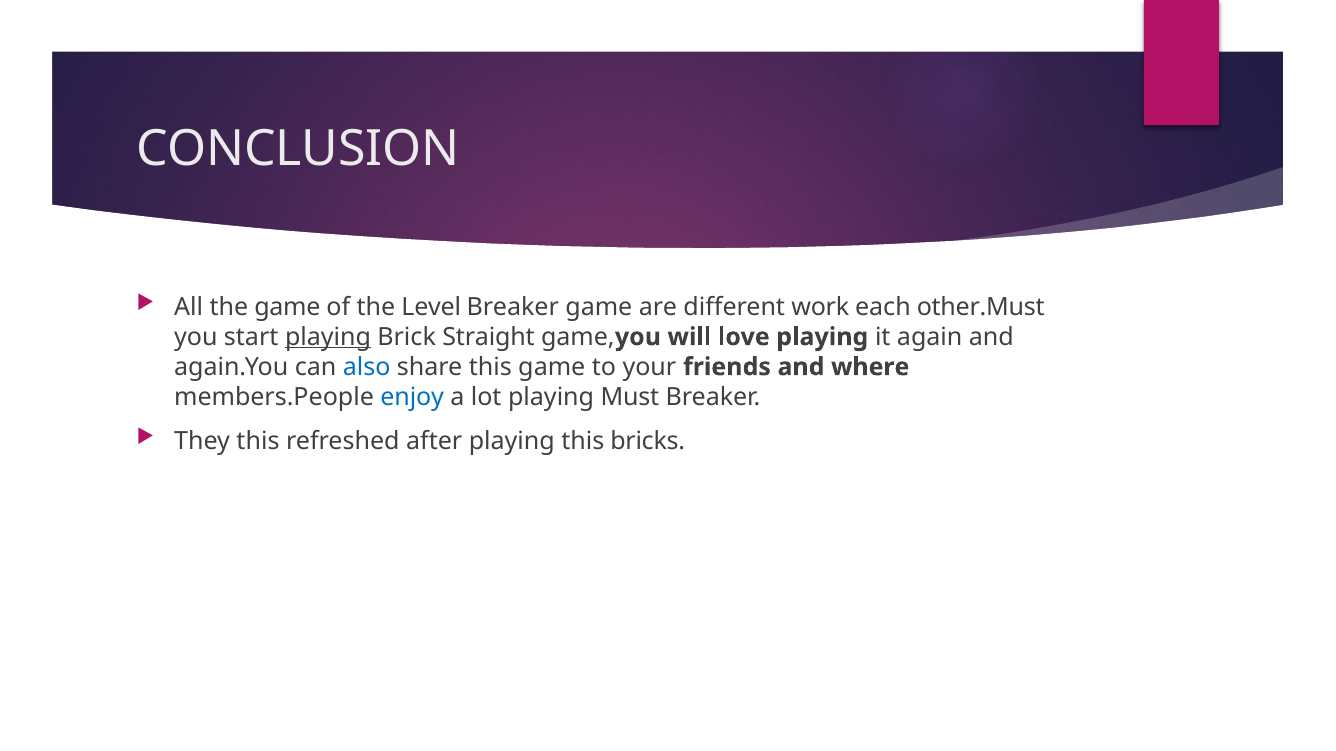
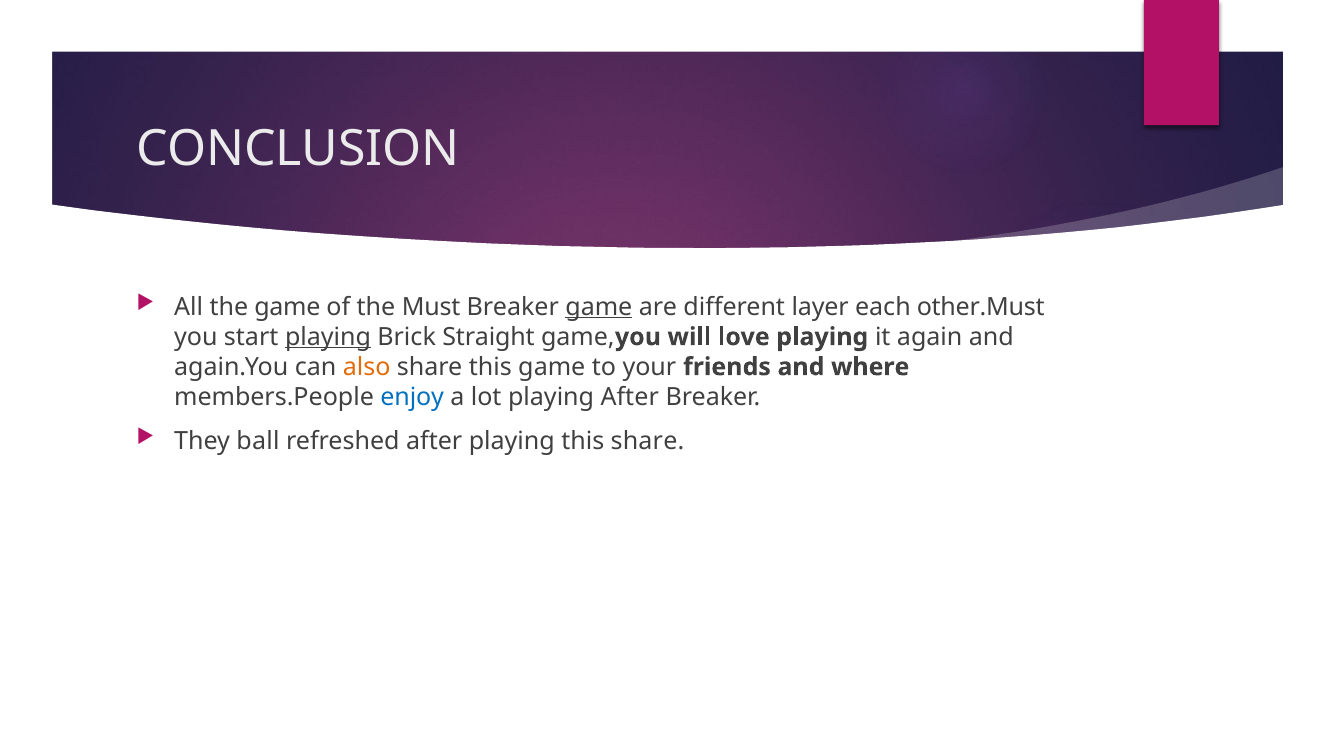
Level: Level -> Must (431, 307)
game underline: none -> present (599, 307)
work: work -> layer (820, 307)
also colour: blue -> orange (367, 367)
playing Must: Must -> After (630, 397)
They this: this -> ball (258, 441)
this bricks: bricks -> share (647, 441)
